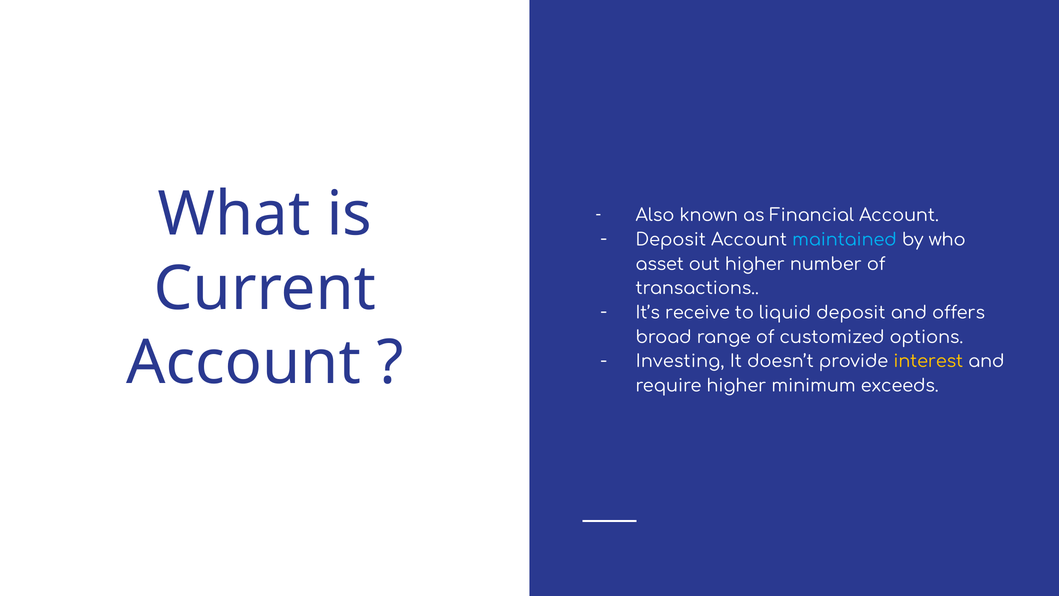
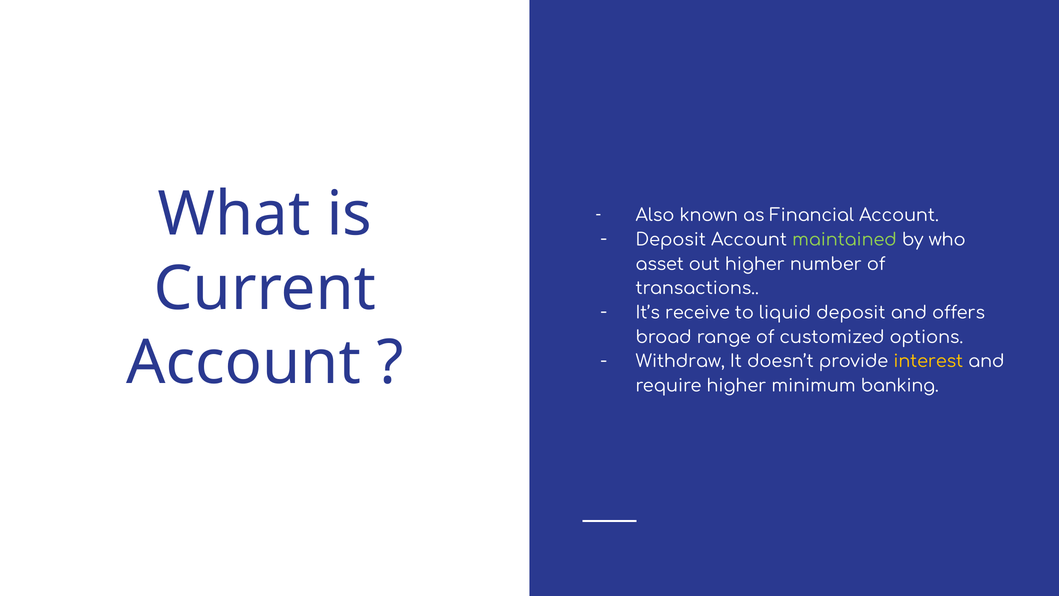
maintained colour: light blue -> light green (845, 240)
Investing: Investing -> Withdraw (680, 361)
exceeds: exceeds -> banking (900, 386)
